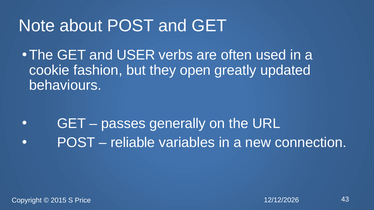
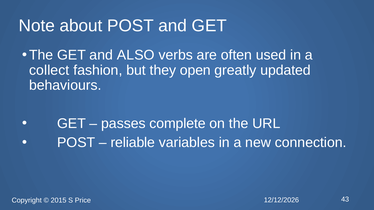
USER: USER -> ALSO (136, 55)
cookie: cookie -> collect (49, 70)
generally: generally -> complete (178, 124)
